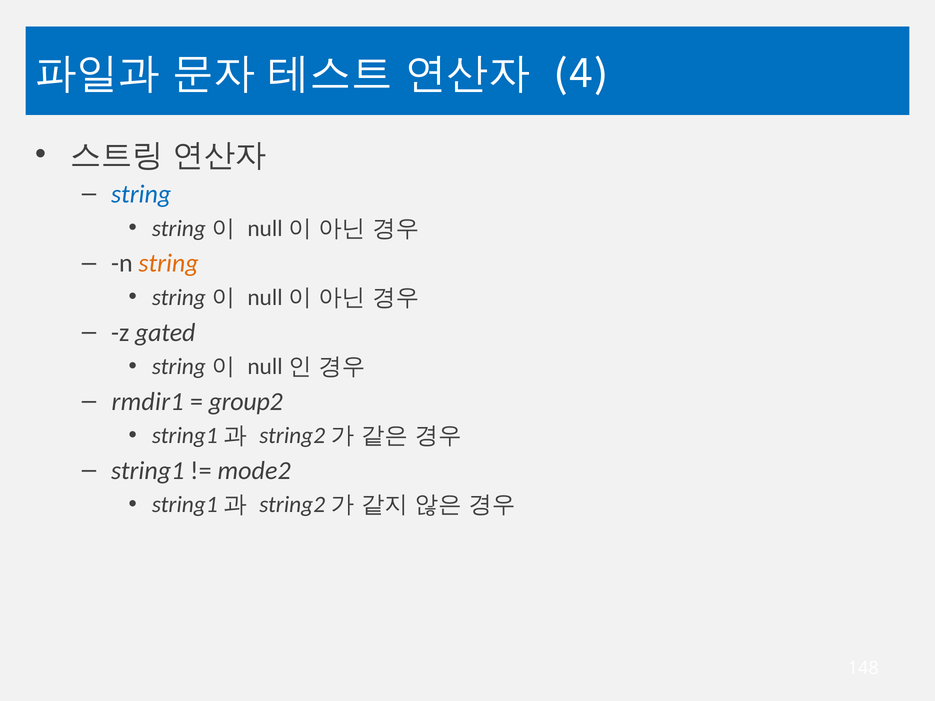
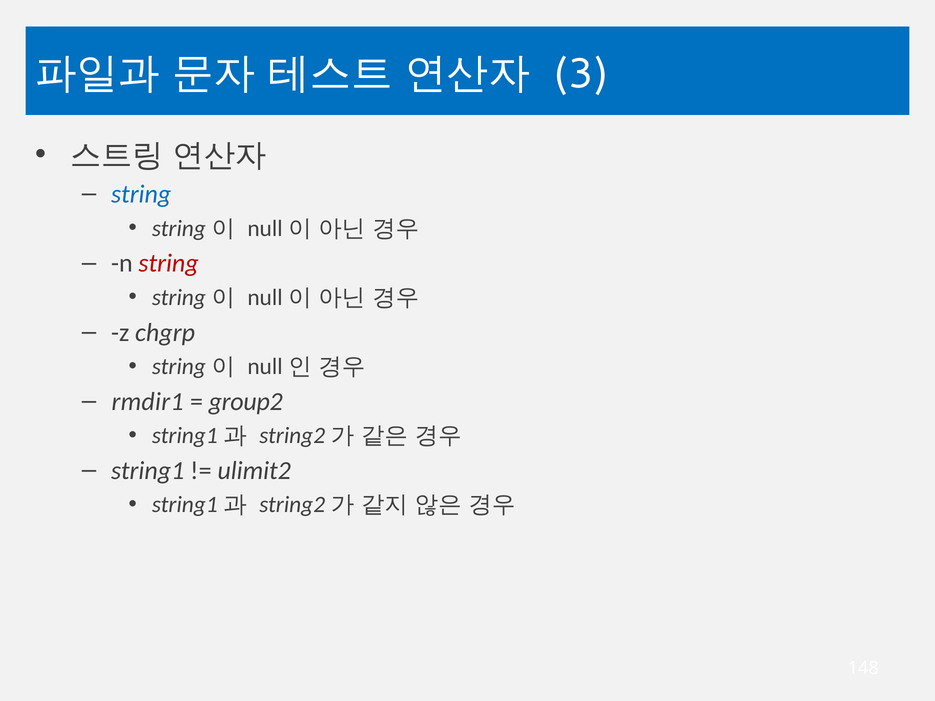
4: 4 -> 3 (581, 74)
string colour: orange -> red (169, 263)
gated: gated -> chgrp (165, 333)
mode2: mode2 -> ulimit2 (254, 471)
